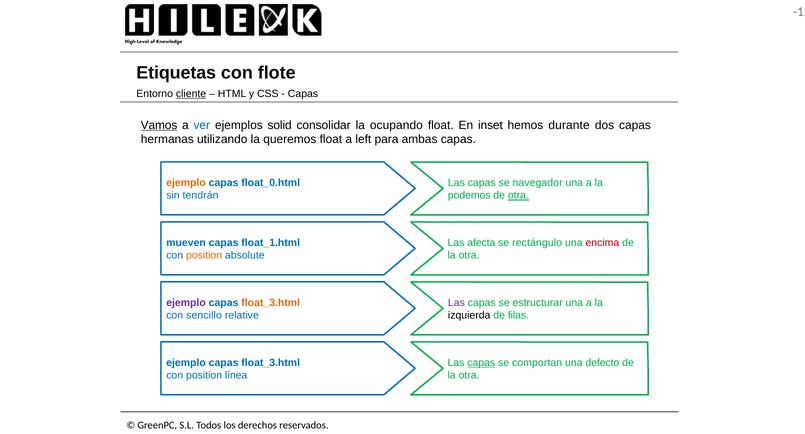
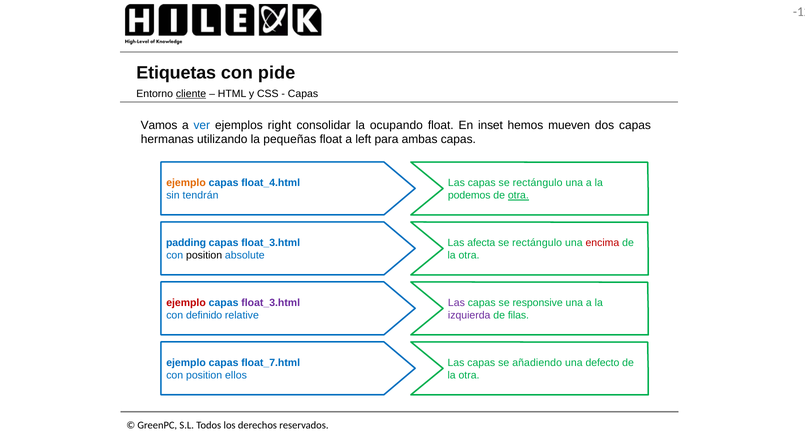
flote: flote -> pide (277, 73)
Vamos underline: present -> none (159, 125)
solid: solid -> right (280, 125)
durante: durante -> mueven (569, 125)
queremos: queremos -> pequeñas (290, 139)
float_0.html: float_0.html -> float_4.html (271, 183)
capas se navegador: navegador -> rectángulo (538, 183)
mueven: mueven -> padding (186, 243)
float_1.html: float_1.html -> float_3.html (271, 243)
position colour: orange -> black (204, 256)
ejemplo colour: purple -> red (186, 303)
float_3.html colour: orange -> purple (271, 303)
estructurar: estructurar -> responsive (538, 303)
sencillo: sencillo -> definido (204, 316)
izquierda colour: black -> purple (469, 316)
float_3.html: float_3.html -> float_7.html (271, 363)
capas underline: present -> none (481, 363)
comportan: comportan -> añadiendo (537, 363)
línea: línea -> ellos (236, 376)
